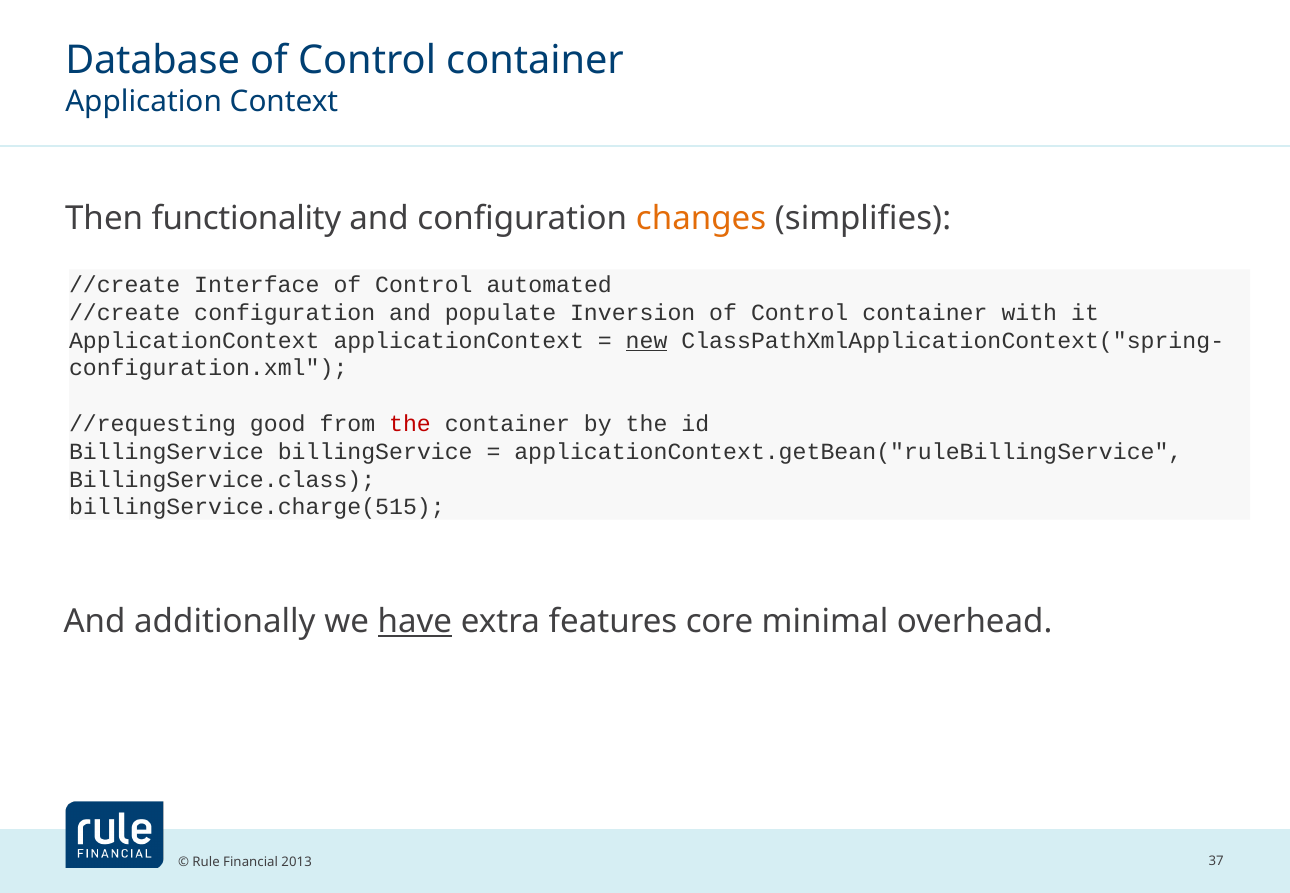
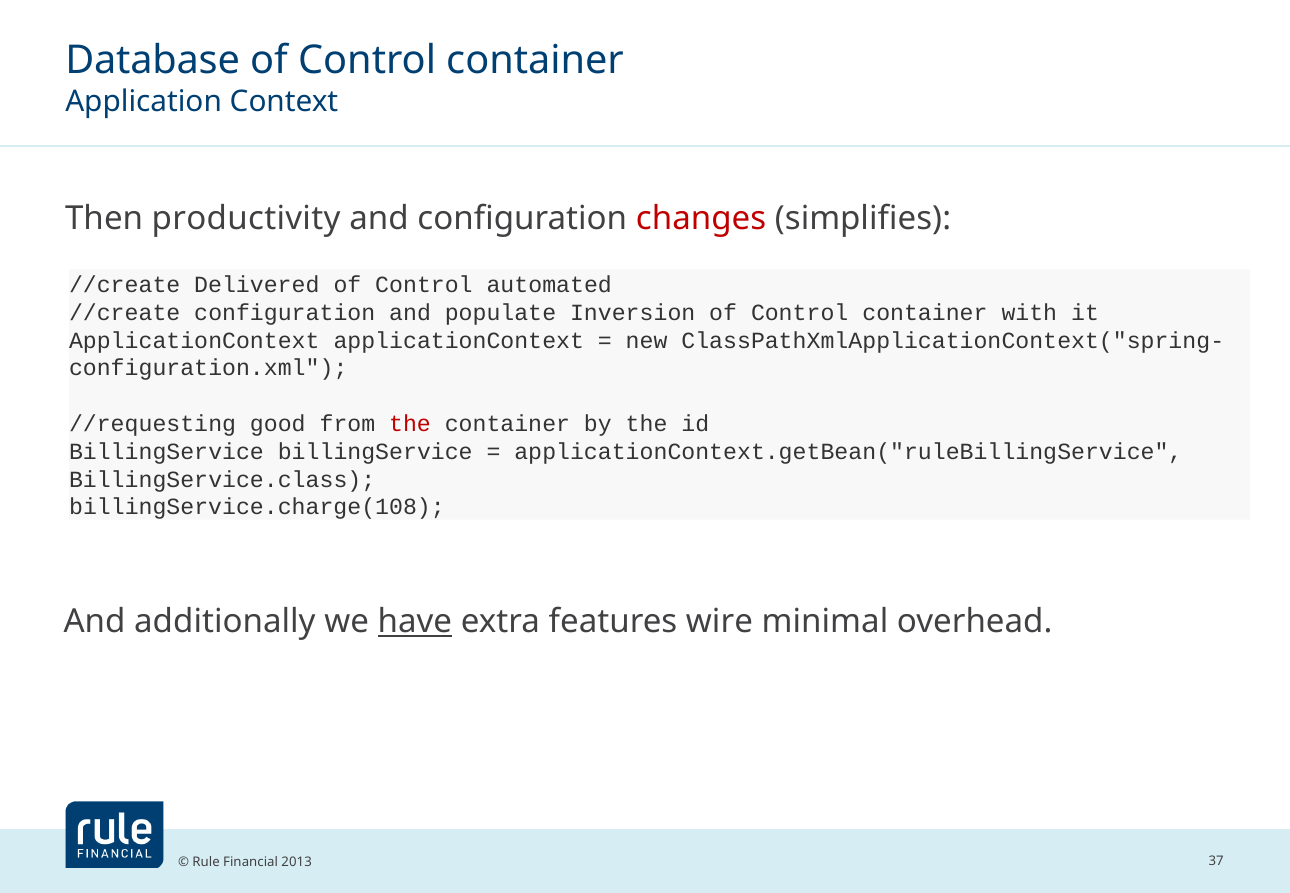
functionality: functionality -> productivity (246, 219)
changes colour: orange -> red (701, 219)
Interface: Interface -> Delivered (257, 285)
new underline: present -> none (647, 341)
billingService.charge(515: billingService.charge(515 -> billingService.charge(108 (257, 507)
core: core -> wire (719, 622)
